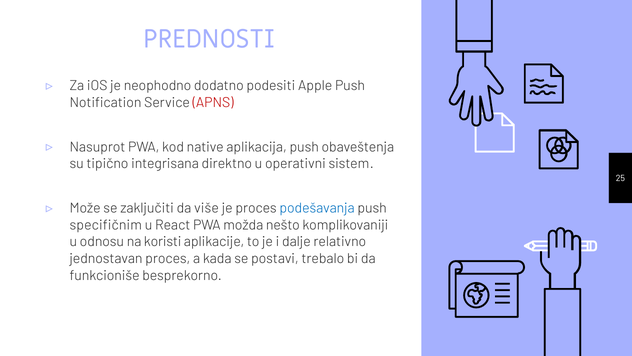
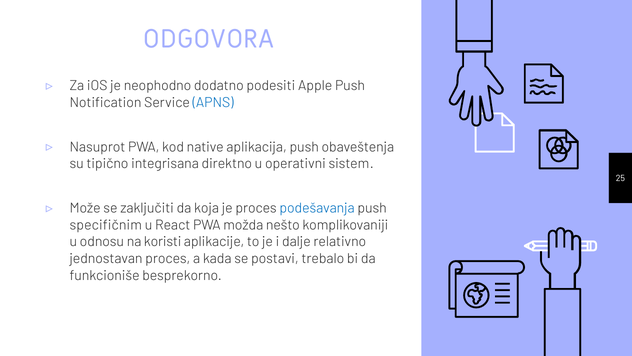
PREDNOSTI: PREDNOSTI -> ODGOVORA (209, 39)
APNS colour: red -> blue (213, 102)
više: više -> koja (207, 208)
